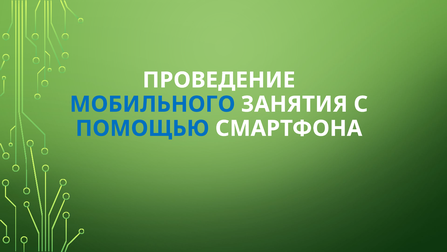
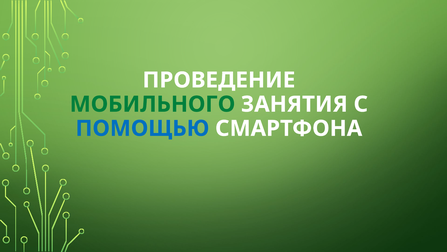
МОБИЛЬНОГО colour: blue -> green (152, 104)
